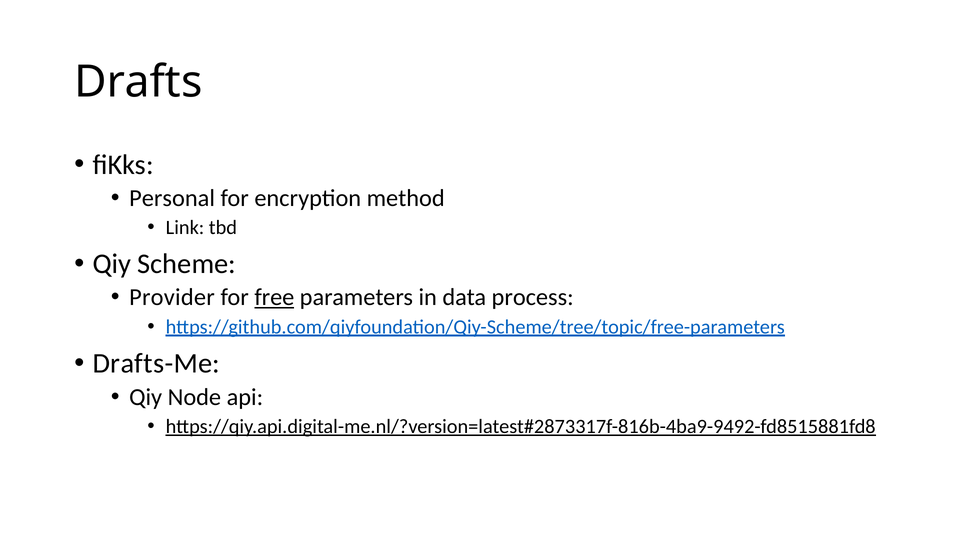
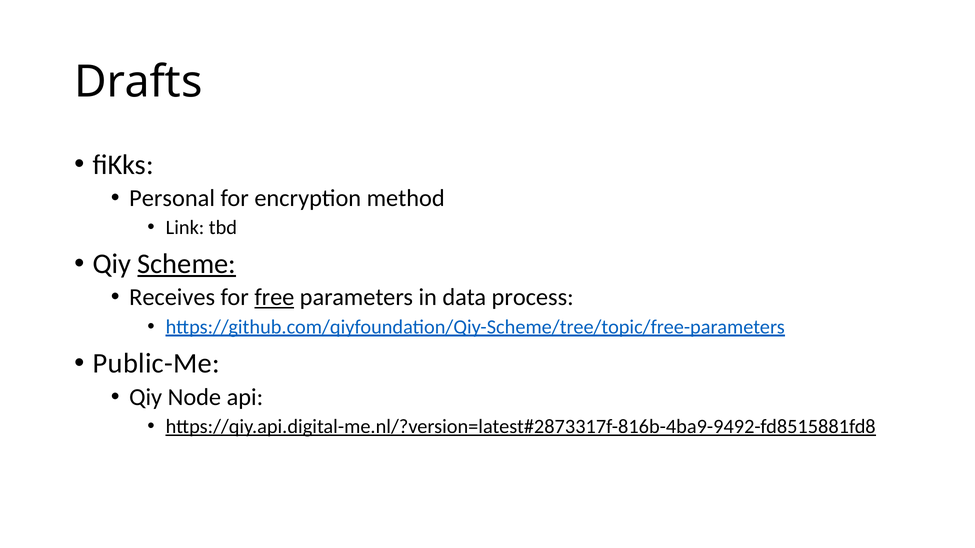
Scheme underline: none -> present (187, 264)
Provider: Provider -> Receives (172, 298)
Drafts-Me: Drafts-Me -> Public-Me (156, 364)
